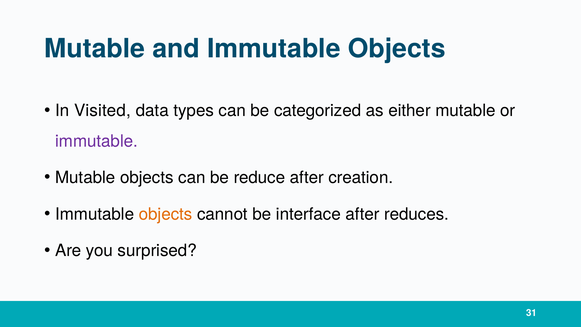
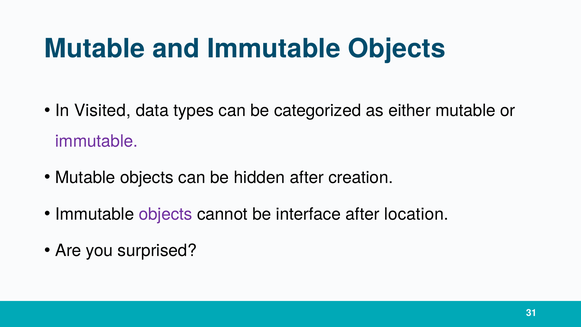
reduce: reduce -> hidden (259, 178)
objects colour: orange -> purple (166, 214)
reduces: reduces -> location (416, 214)
